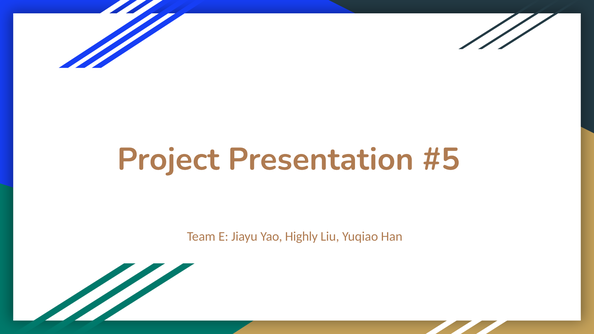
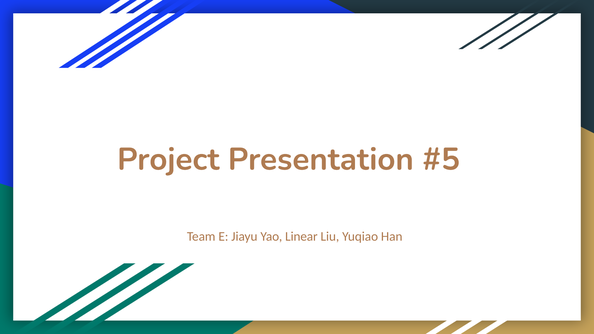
Highly: Highly -> Linear (301, 236)
